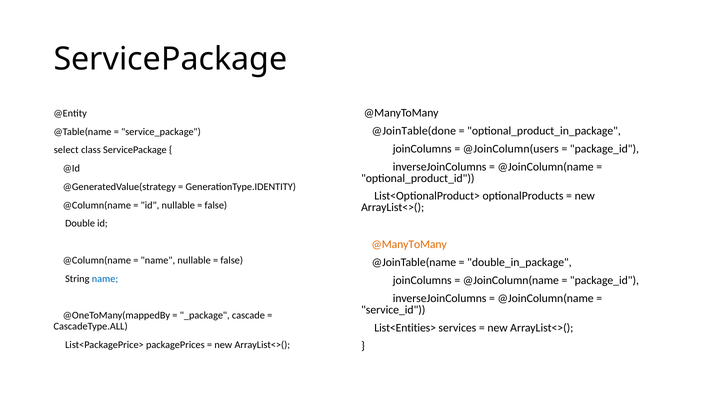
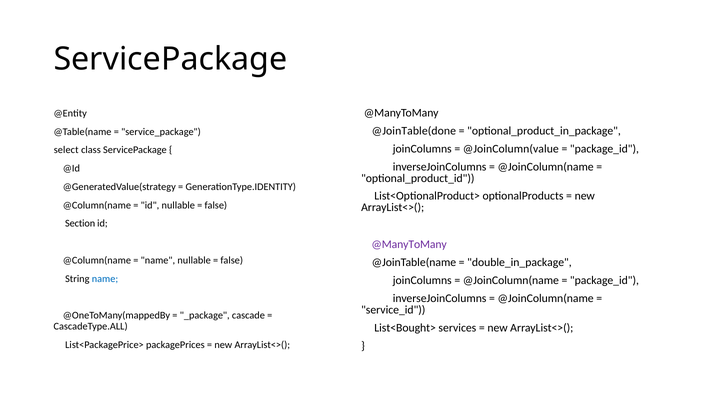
@JoinColumn(users: @JoinColumn(users -> @JoinColumn(value (511, 149)
Double: Double -> Section (80, 224)
@ManyToMany colour: orange -> purple (409, 245)
List<Entities>: List<Entities> -> List<Bought> (405, 328)
